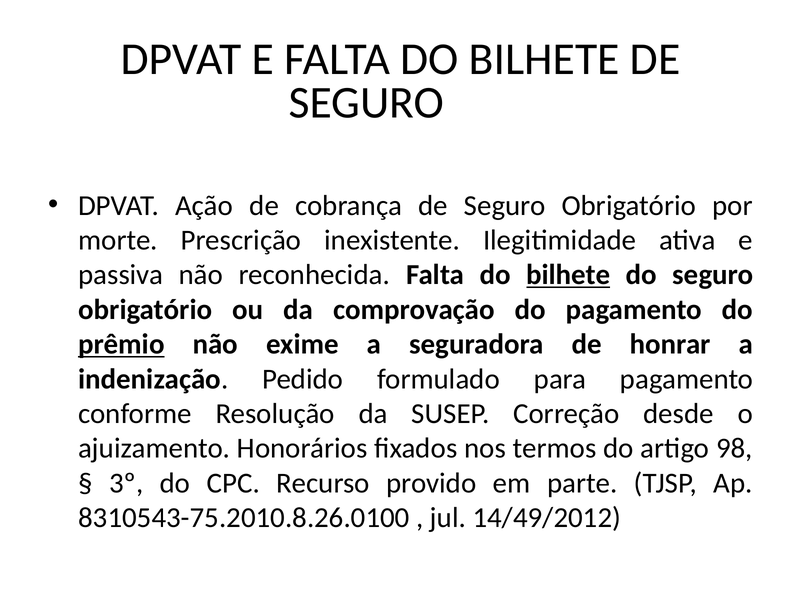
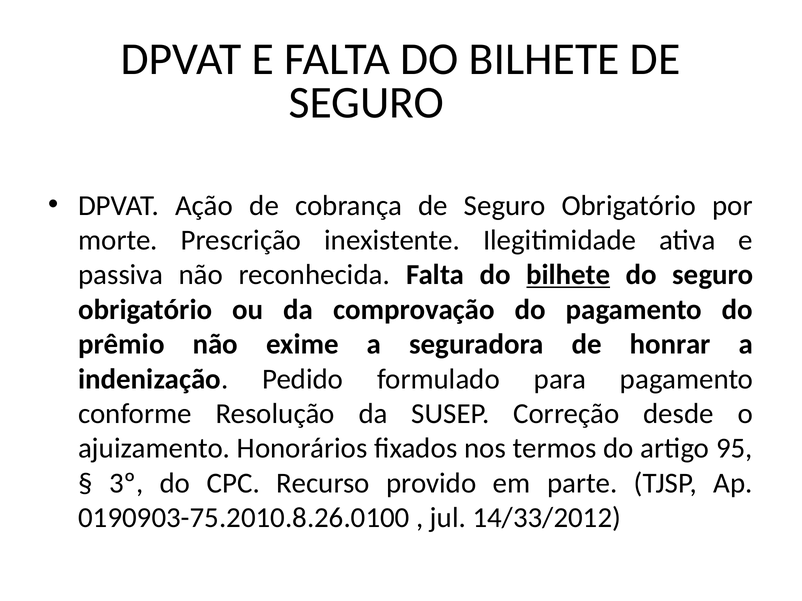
prêmio underline: present -> none (121, 345)
98: 98 -> 95 (734, 449)
8310543-75.2010.8.26.0100: 8310543-75.2010.8.26.0100 -> 0190903-75.2010.8.26.0100 (244, 518)
14/49/2012: 14/49/2012 -> 14/33/2012 (547, 518)
